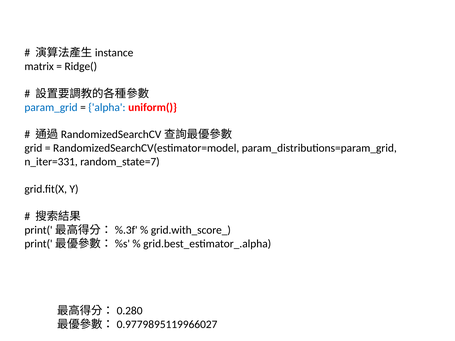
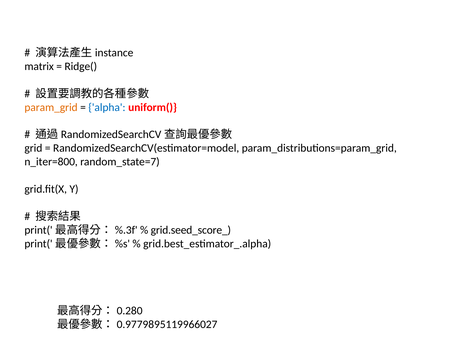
param_grid colour: blue -> orange (51, 107)
n_iter=331: n_iter=331 -> n_iter=800 (51, 162)
grid.with_score_: grid.with_score_ -> grid.seed_score_ (191, 230)
